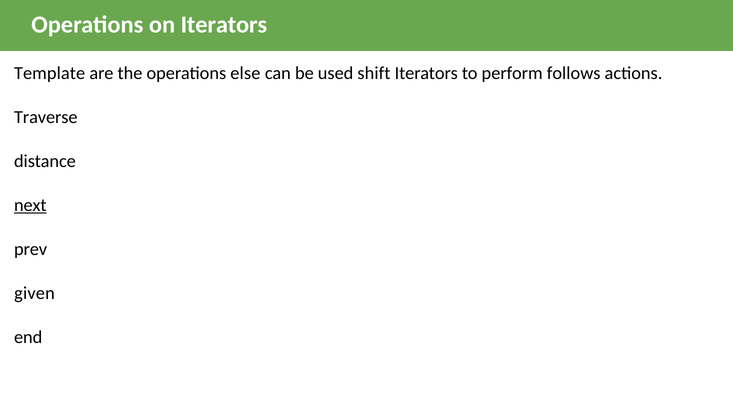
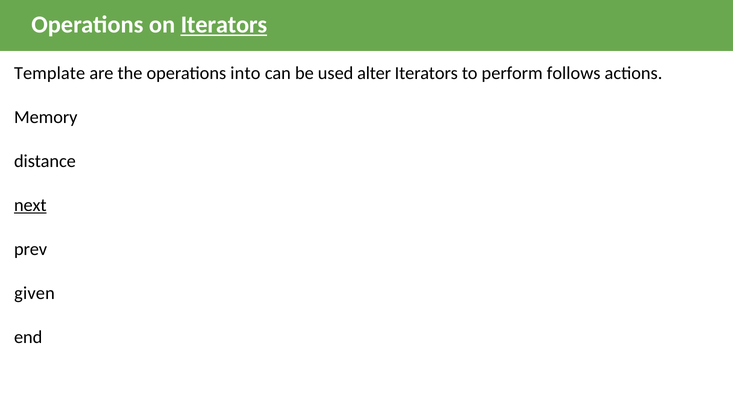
Iterators underline: none -> present (224, 25)
else: else -> into (245, 73)
shift: shift -> alter (374, 73)
Traverse: Traverse -> Memory (46, 117)
